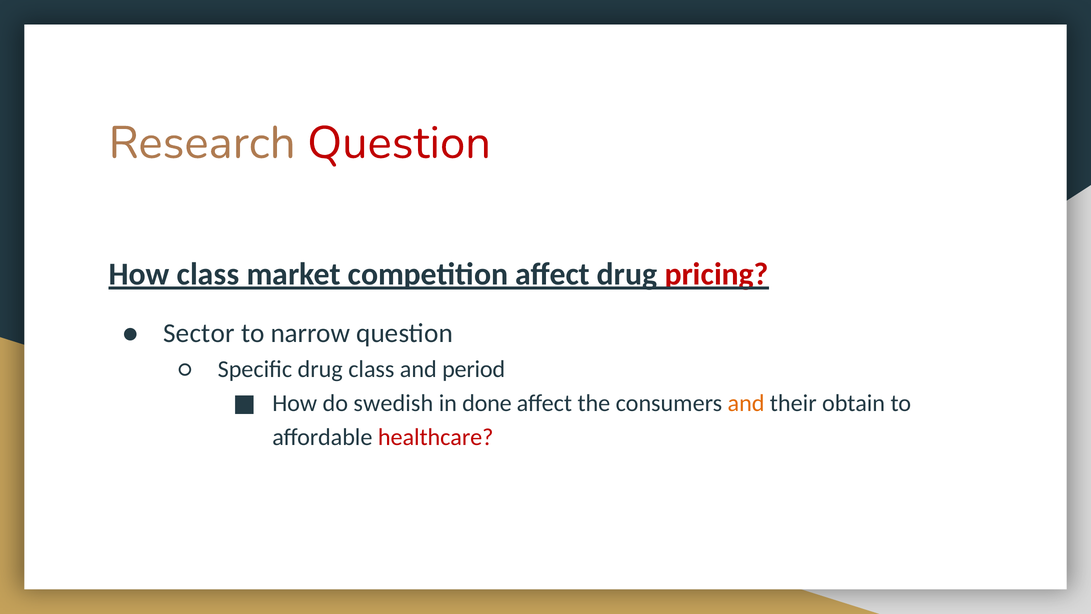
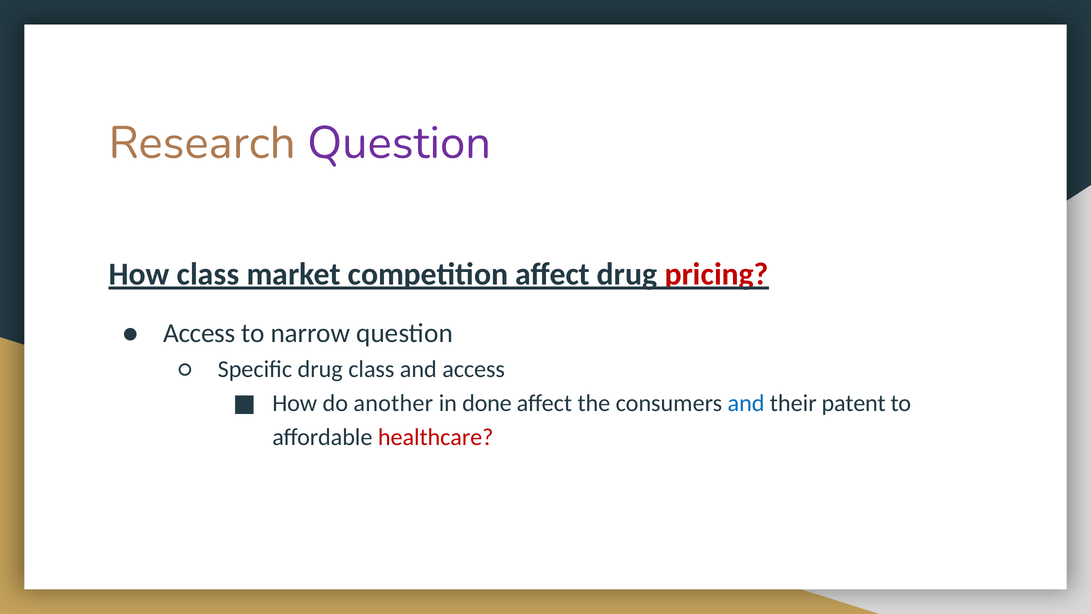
Question colour: red -> purple (399, 143)
Sector: Sector -> Access (199, 333)
and period: period -> access (474, 369)
swedish: swedish -> another (393, 403)
and colour: orange -> blue (746, 403)
obtain: obtain -> patent (854, 403)
